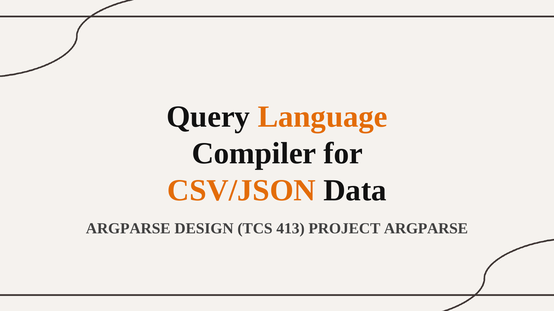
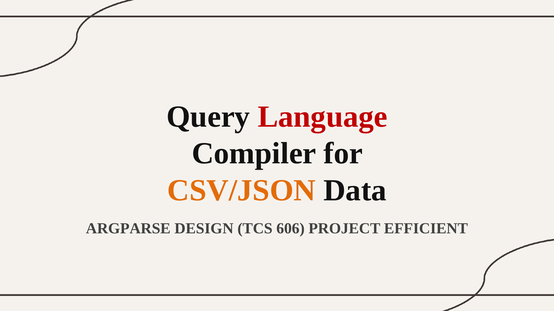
Language colour: orange -> red (323, 117)
413: 413 -> 606 (291, 229)
PROJECT ARGPARSE: ARGPARSE -> EFFICIENT (426, 229)
